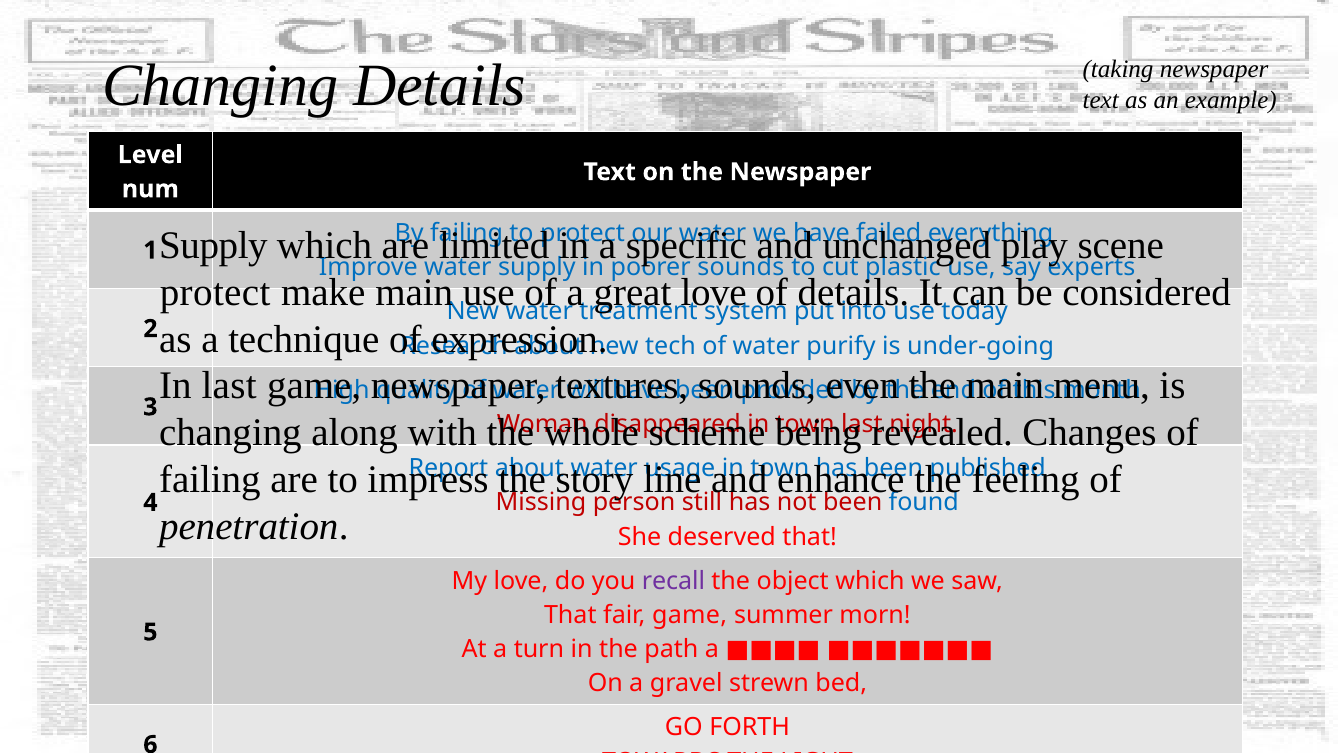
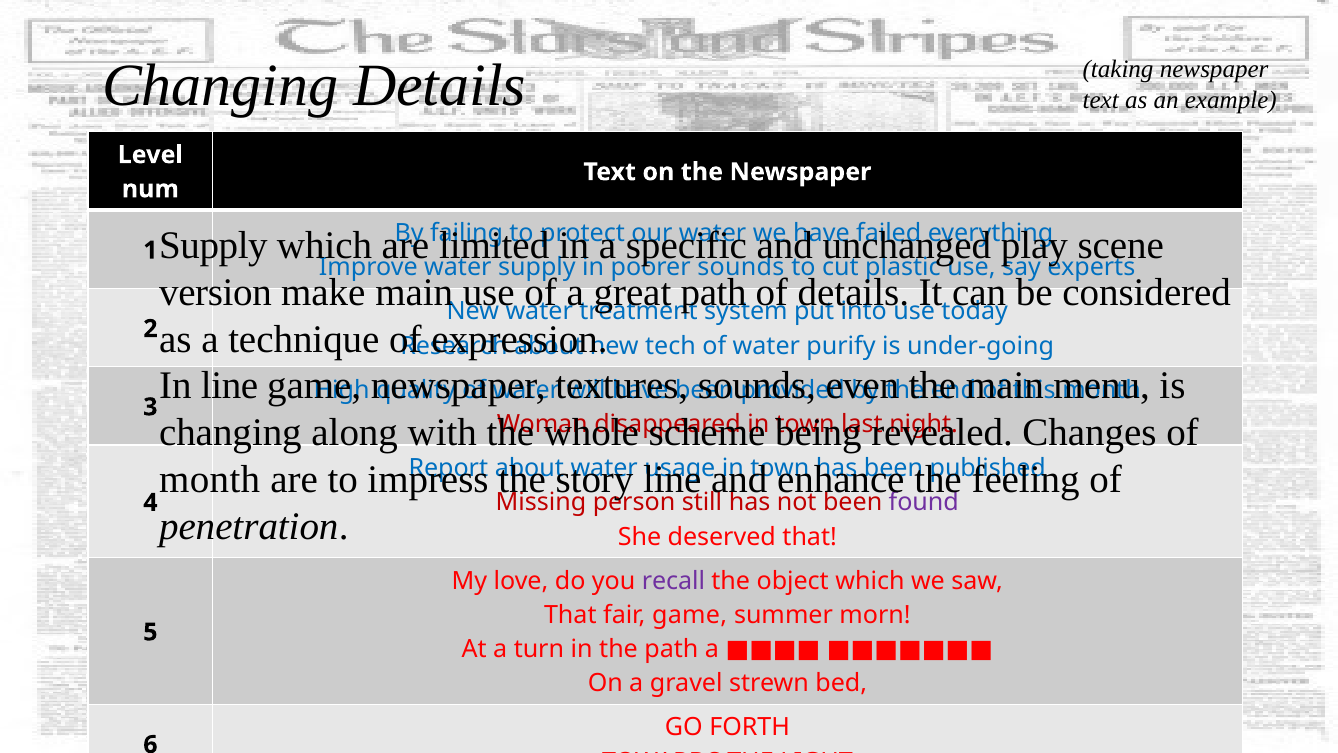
protect: protect -> version (216, 292)
great love: love -> path (714, 292)
In last: last -> line (230, 386)
failing: failing -> month (210, 480)
found colour: blue -> purple (924, 502)
